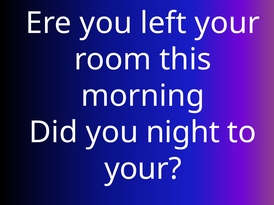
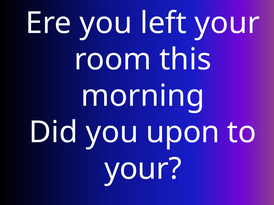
night: night -> upon (183, 133)
